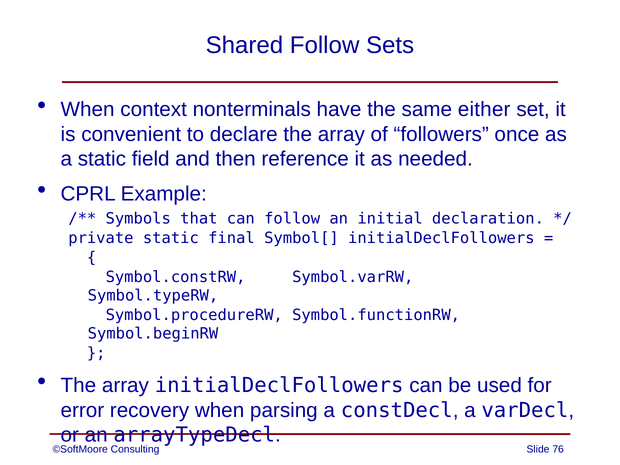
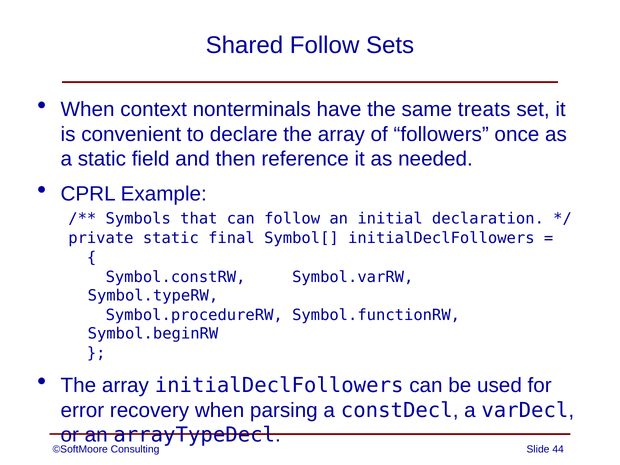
either: either -> treats (484, 109)
76: 76 -> 44 (558, 449)
